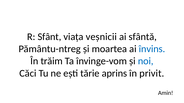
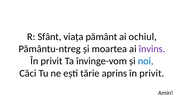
veșnicii: veșnicii -> pământ (101, 37)
sfântă: sfântă -> ochiul (143, 37)
învins colour: blue -> purple (152, 49)
trăim: trăim -> privit (52, 61)
